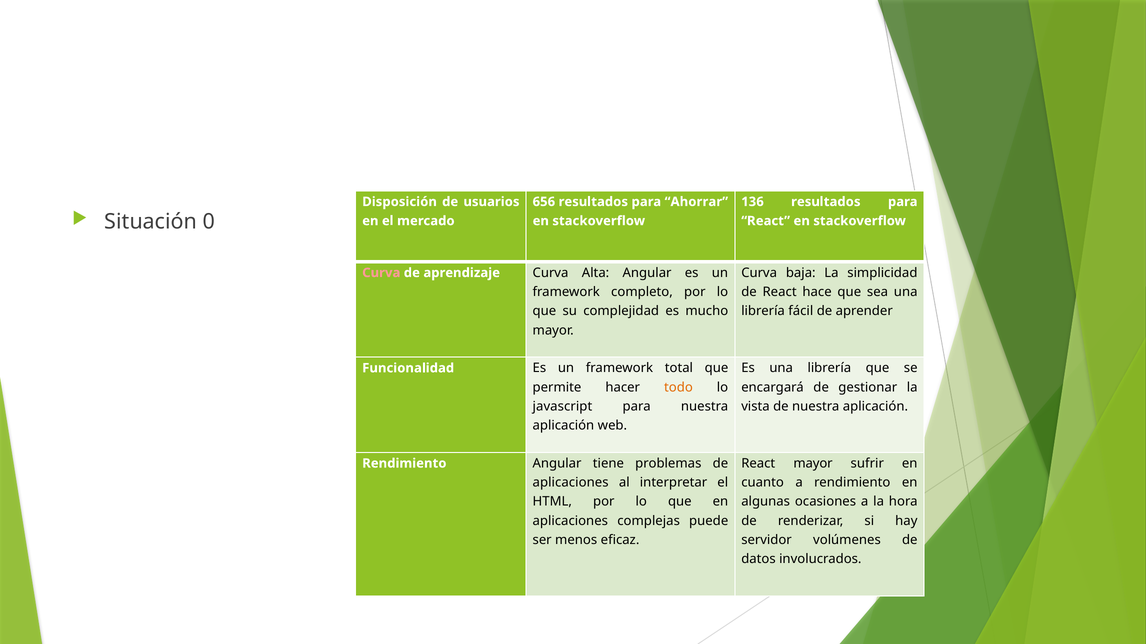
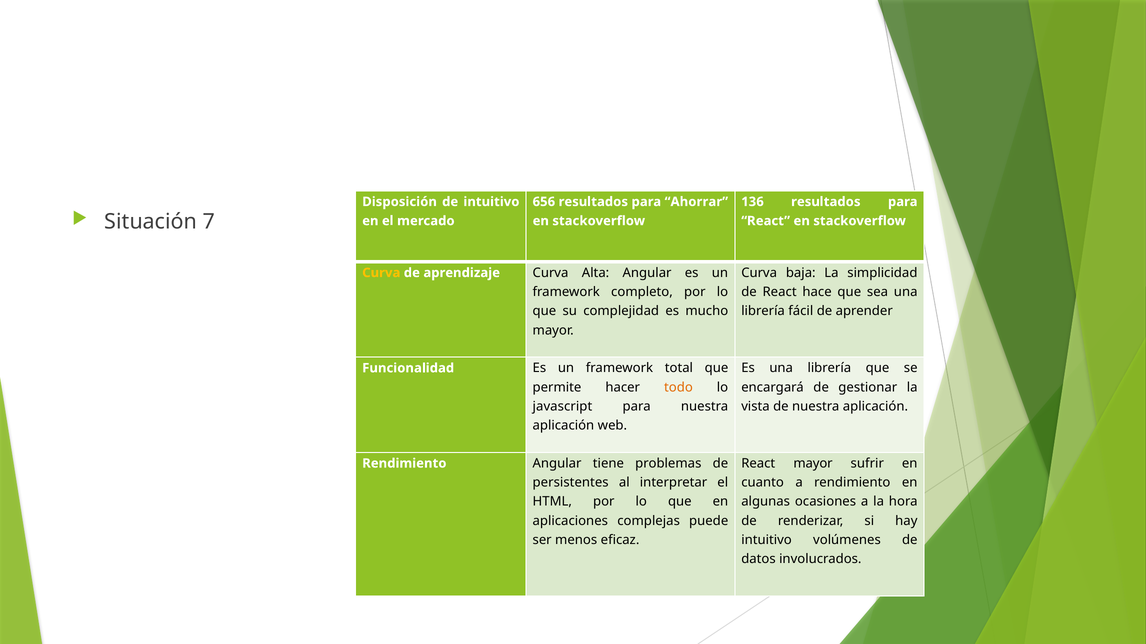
de usuarios: usuarios -> intuitivo (491, 202)
0: 0 -> 7 (209, 222)
Curva colour: pink -> yellow (381, 273)
aplicaciones: aplicaciones -> persistentes (571, 483)
servidor: servidor -> intuitivo (767, 540)
